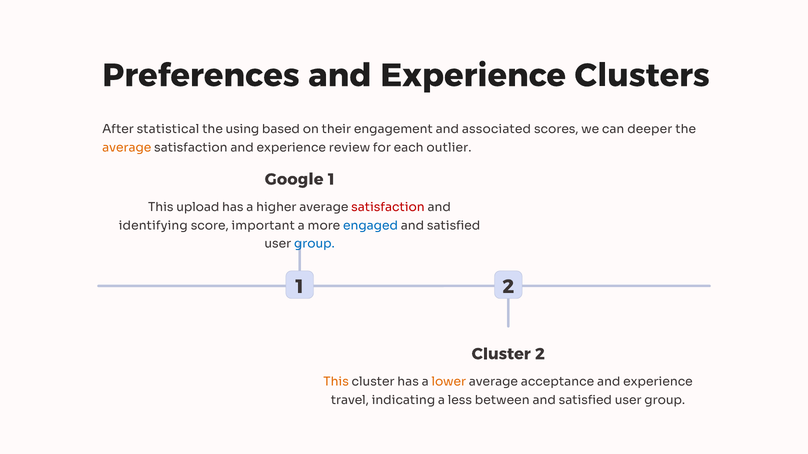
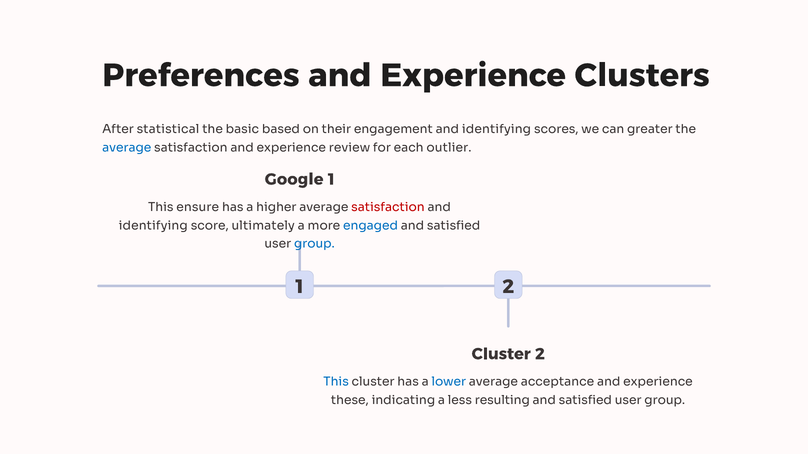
using: using -> basic (242, 129)
engagement and associated: associated -> identifying (496, 129)
deeper: deeper -> greater (650, 129)
average colour: orange -> blue (127, 148)
upload: upload -> ensure (198, 207)
important: important -> ultimately (263, 226)
This colour: orange -> blue (336, 382)
lower colour: orange -> blue (449, 382)
travel: travel -> these (350, 401)
between: between -> resulting (502, 401)
